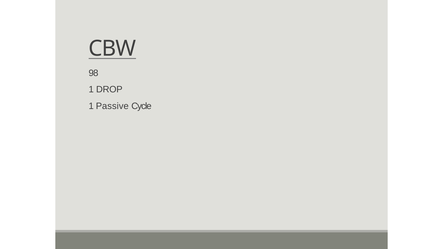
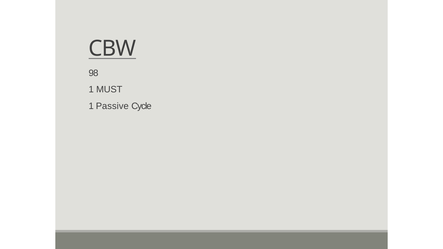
DROP: DROP -> MUST (109, 90)
